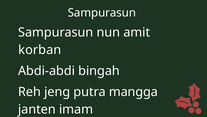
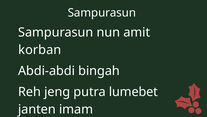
mangga: mangga -> lumebet (133, 91)
